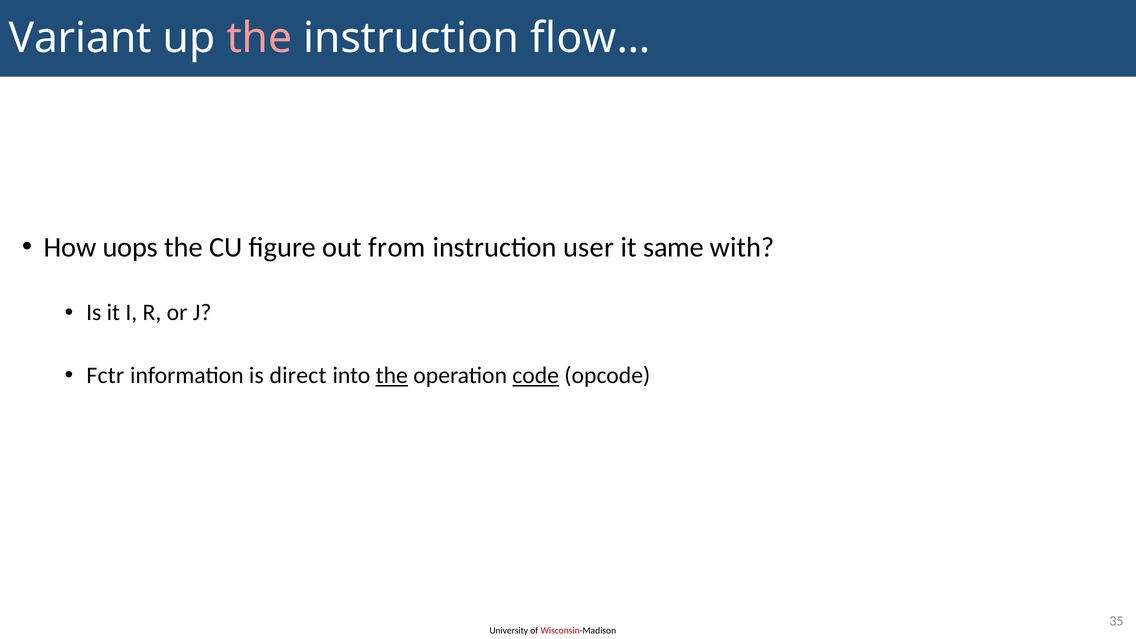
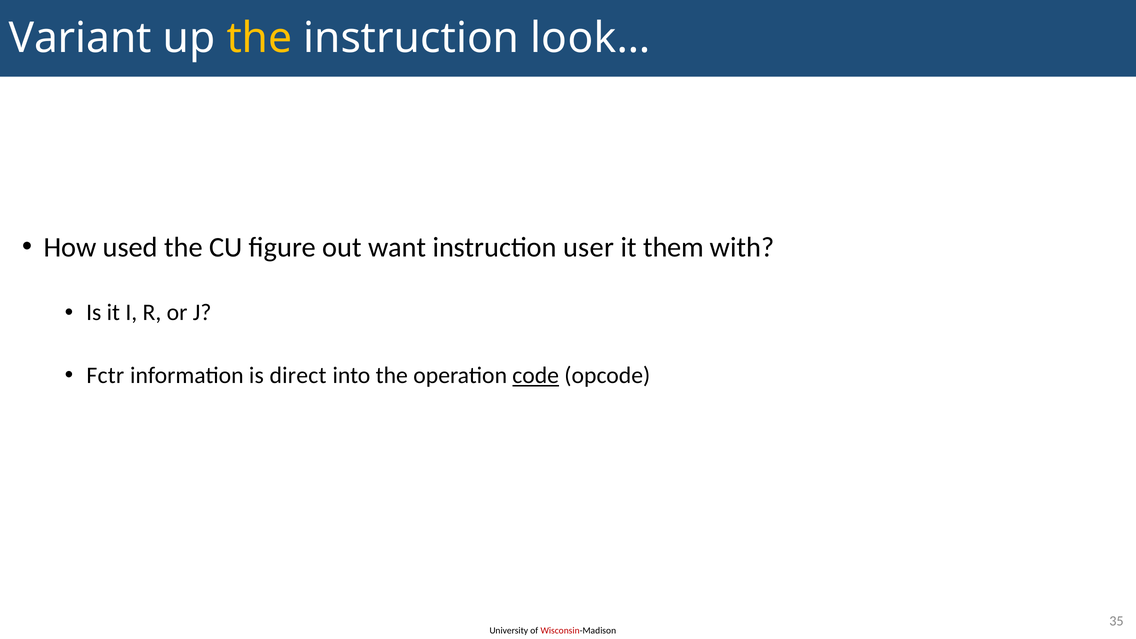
the colour: pink -> yellow (259, 38)
flow…: flow… -> look… (590, 38)
uops: uops -> used (130, 247)
from: from -> want (397, 247)
same: same -> them (674, 247)
the underline: present -> none (392, 376)
